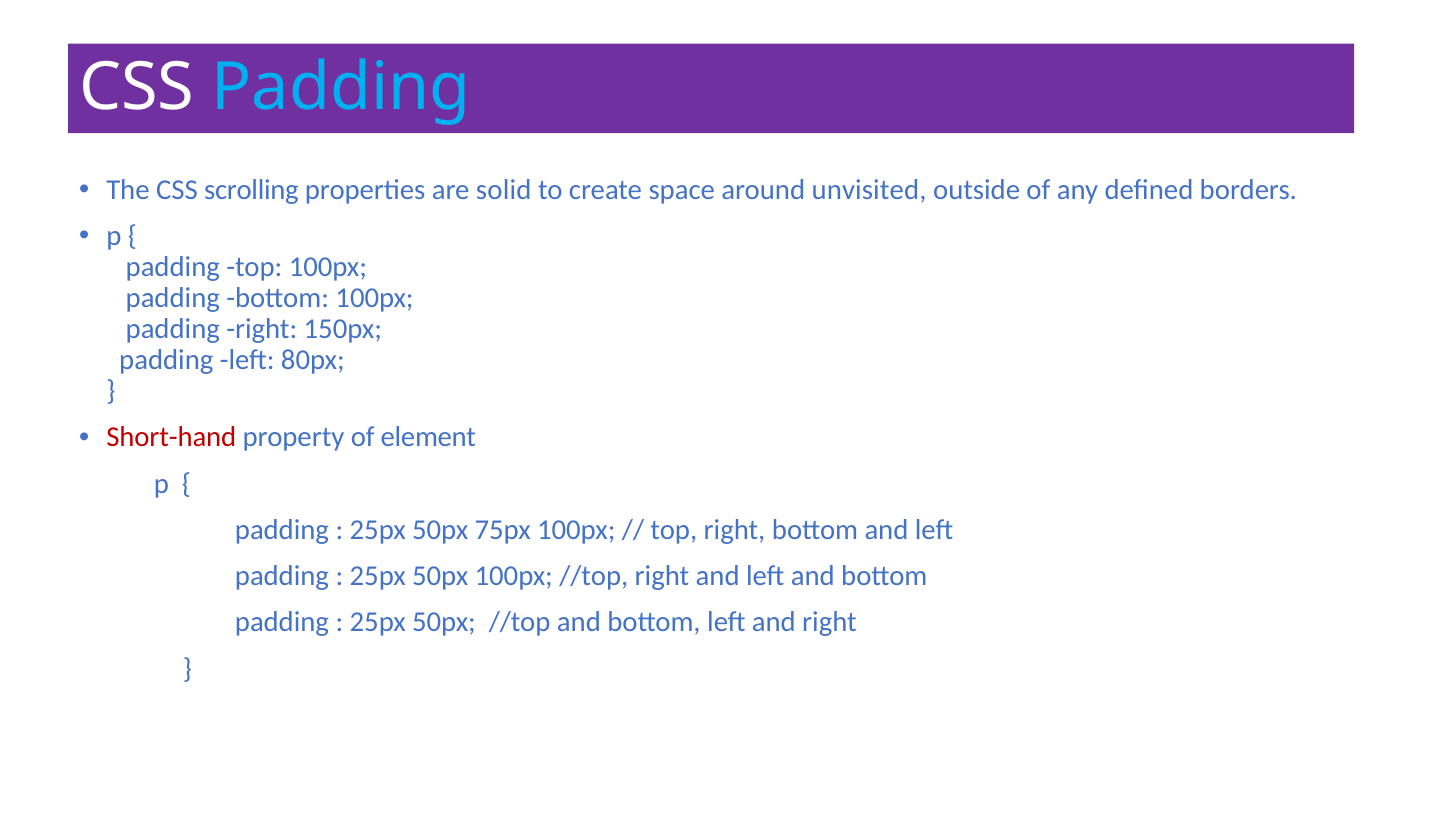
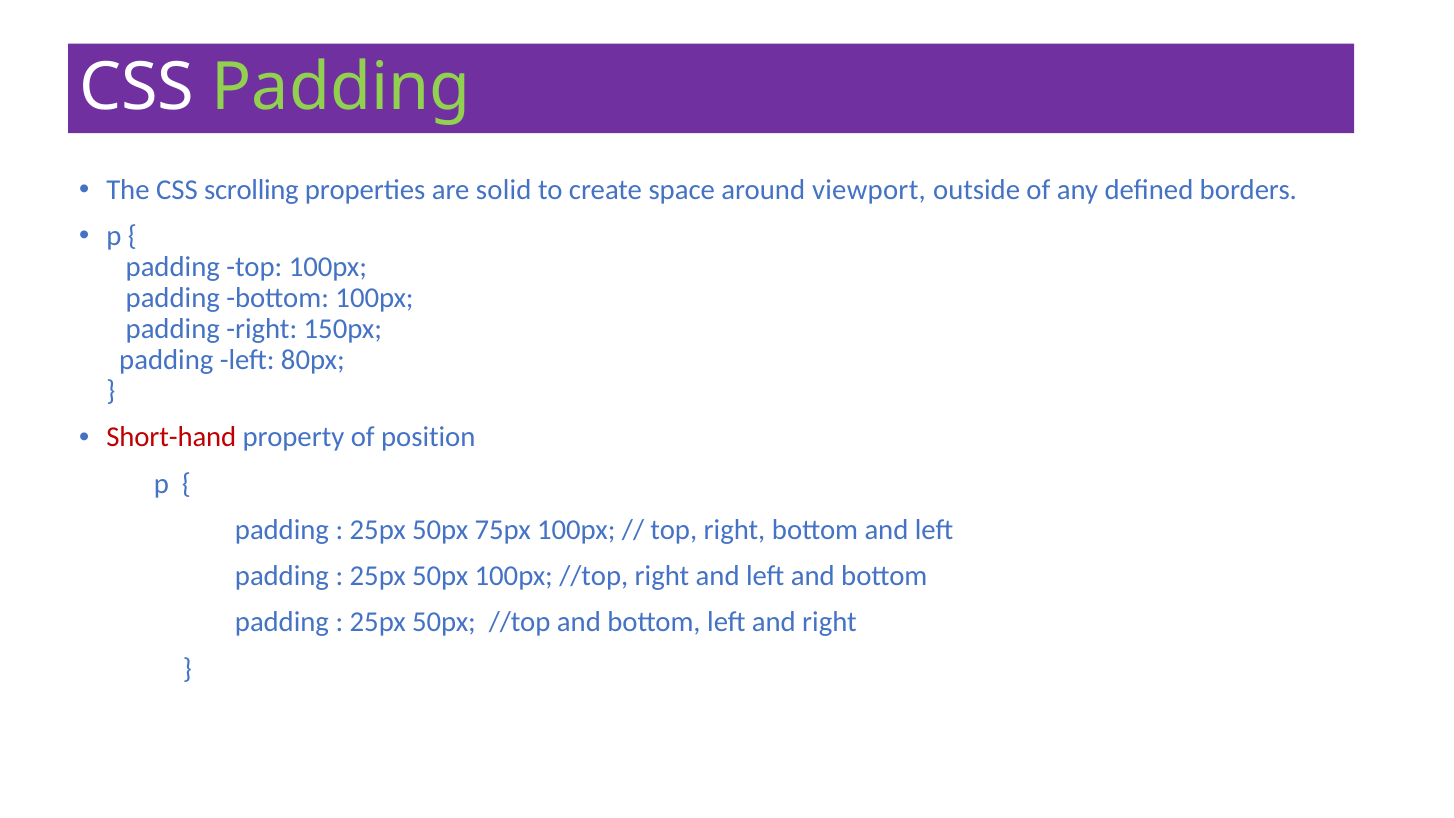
Padding colour: light blue -> light green (341, 88)
unvisited: unvisited -> viewport (869, 190)
element: element -> position (428, 437)
